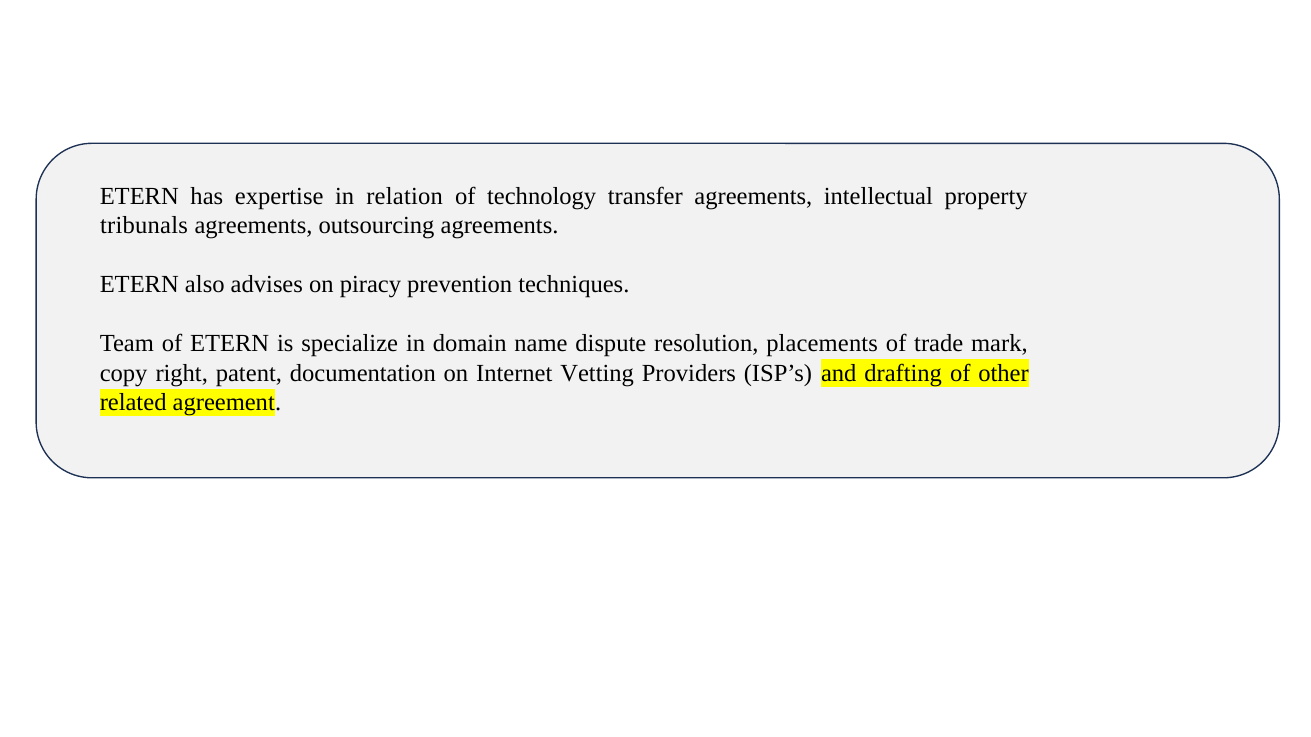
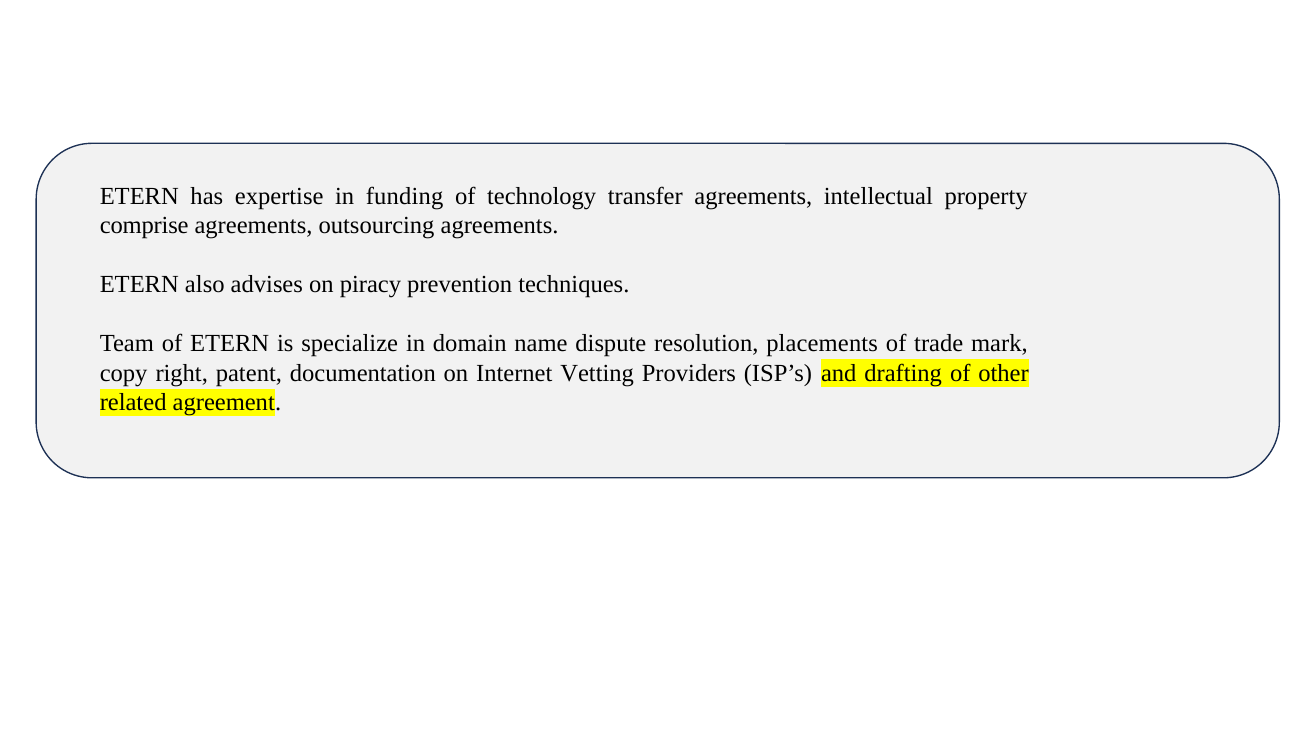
relation: relation -> funding (405, 196)
tribunals: tribunals -> comprise (144, 226)
